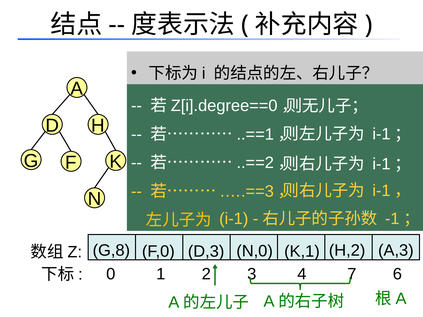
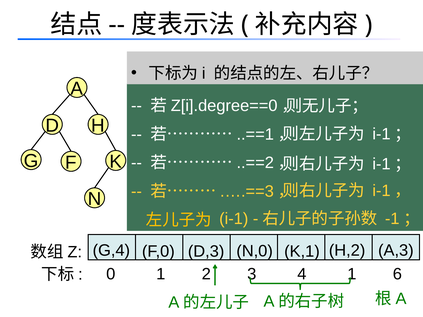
G,8: G,8 -> G,4 (111, 251)
4 7: 7 -> 1 (352, 274)
